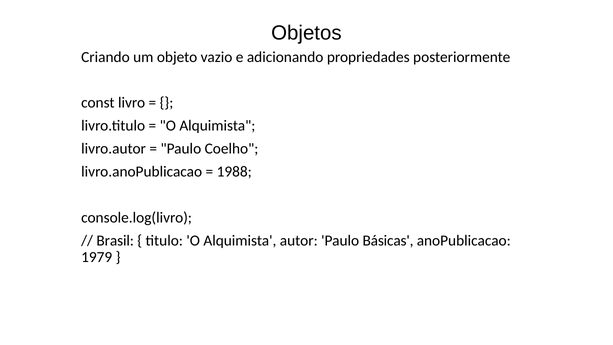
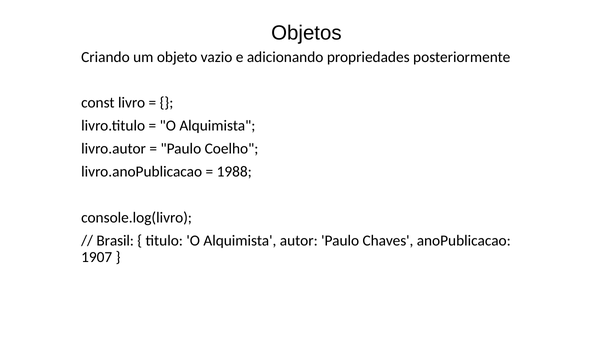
Básicas: Básicas -> Chaves (388, 240)
1979: 1979 -> 1907 (97, 257)
